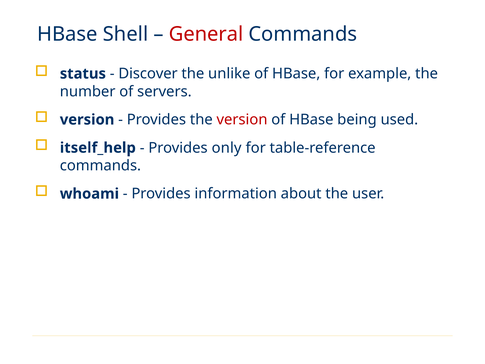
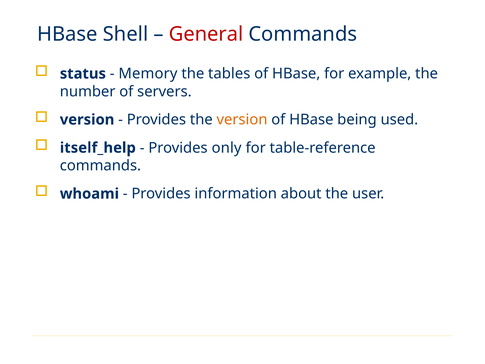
Discover: Discover -> Memory (148, 74)
unlike: unlike -> tables (229, 74)
version colour: red -> orange (242, 120)
